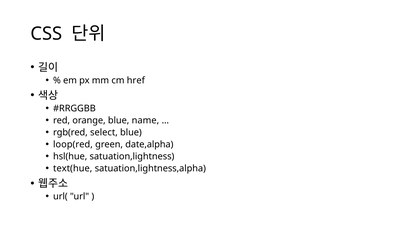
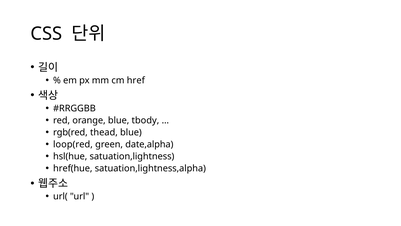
name: name -> tbody (145, 120)
select: select -> thead (104, 132)
text(hue: text(hue -> href(hue (73, 168)
